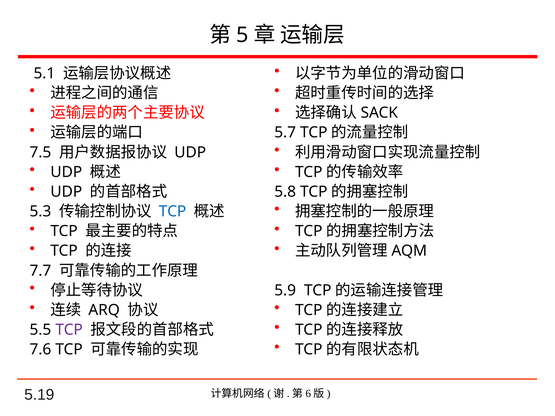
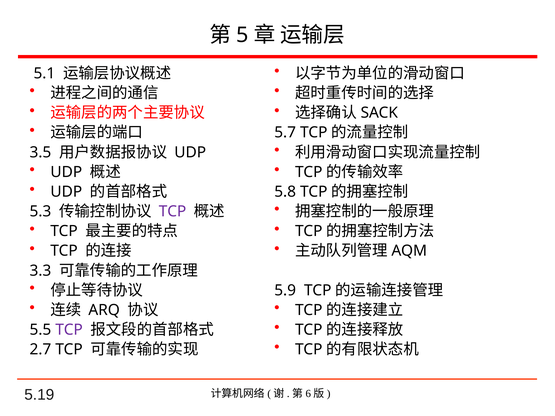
7.5: 7.5 -> 3.5 (40, 152)
TCP colour: blue -> purple (173, 212)
7.7: 7.7 -> 3.3 (40, 271)
7.6: 7.6 -> 2.7 (40, 350)
